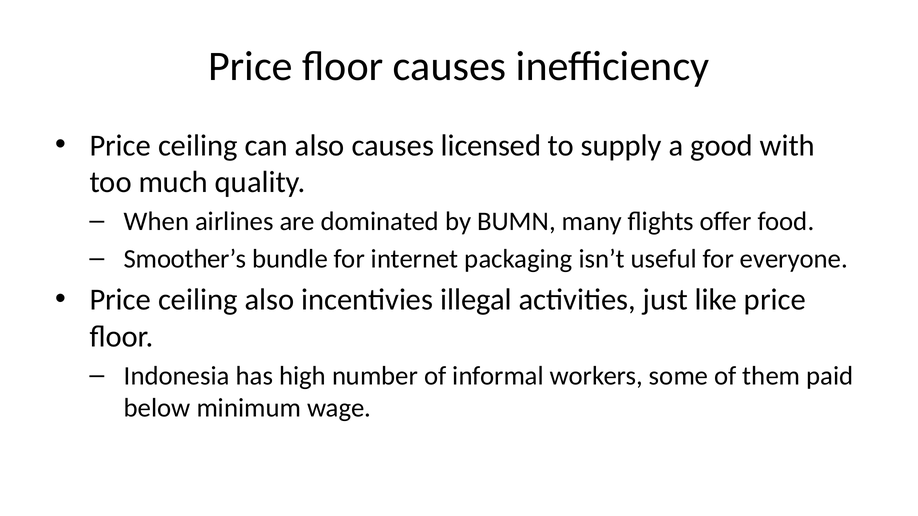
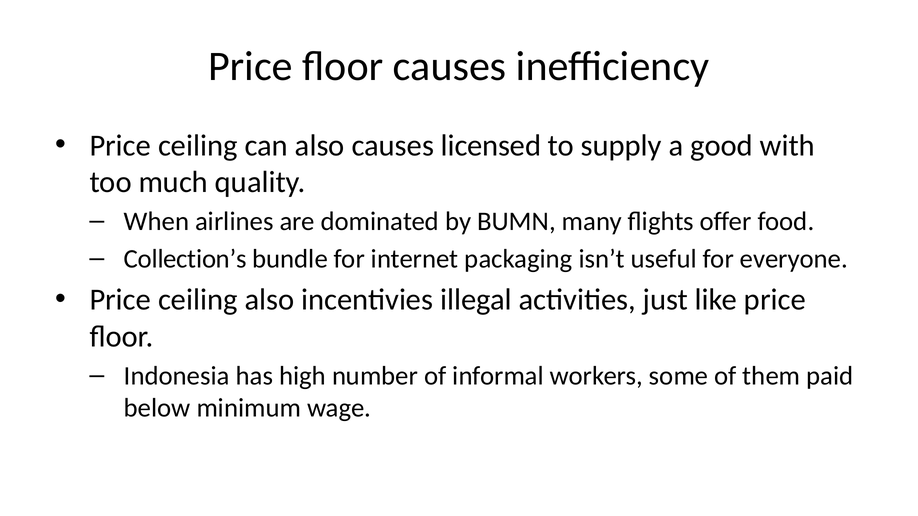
Smoother’s: Smoother’s -> Collection’s (185, 259)
